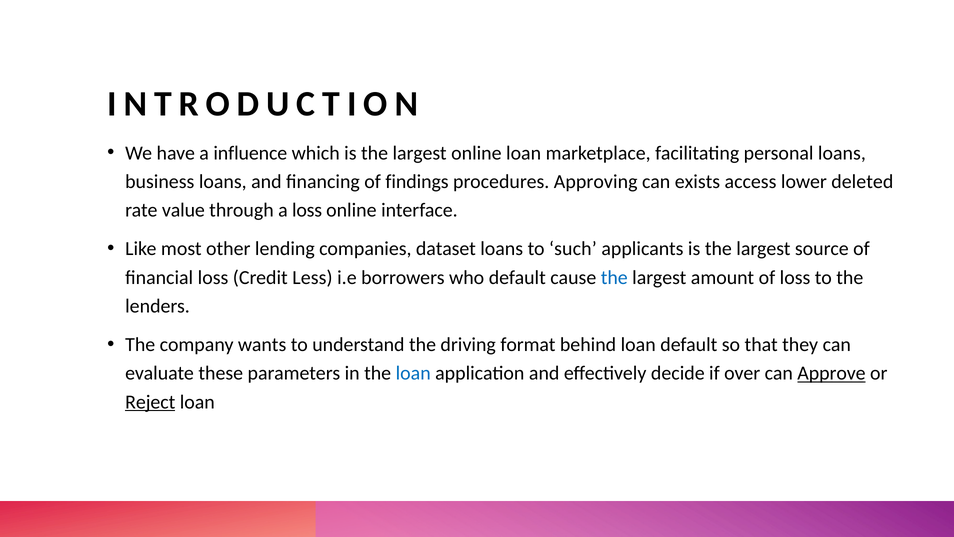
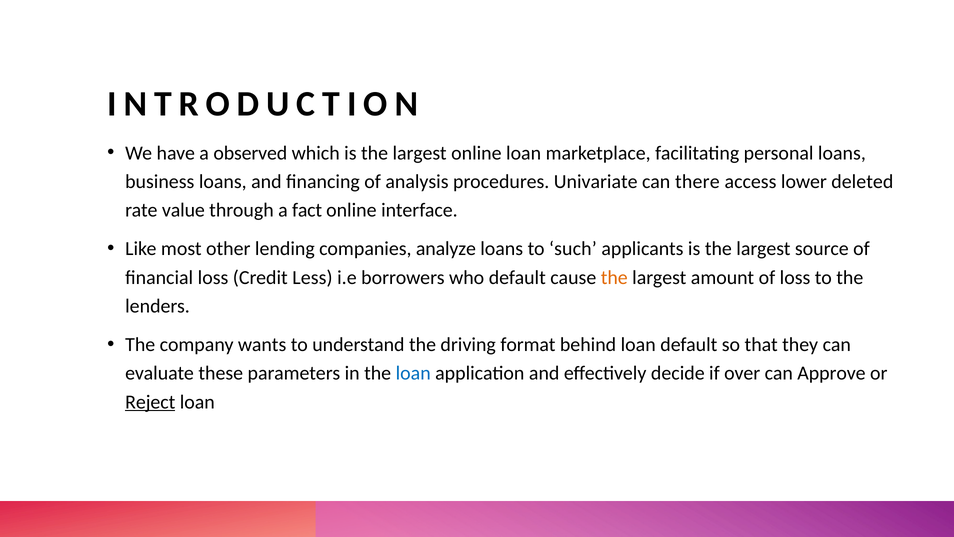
influence: influence -> observed (250, 153)
findings: findings -> analysis (417, 181)
Approving: Approving -> Univariate (596, 181)
exists: exists -> there (697, 181)
a loss: loss -> fact (307, 210)
dataset: dataset -> analyze (446, 249)
the colour: blue -> orange (614, 277)
Approve underline: present -> none (831, 373)
